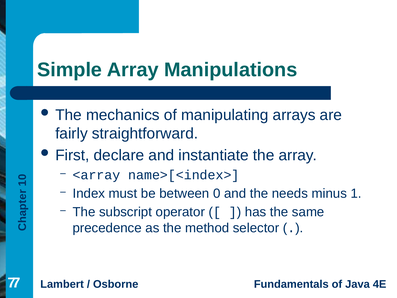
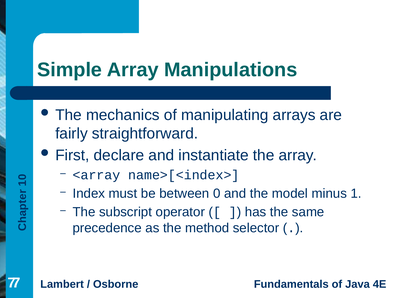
needs: needs -> model (290, 193)
